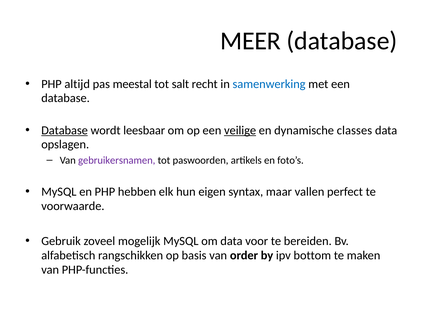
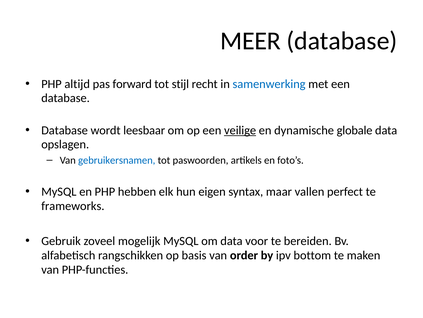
meestal: meestal -> forward (132, 84)
salt: salt -> stijl (180, 84)
Database underline: present -> none (65, 130)
classes: classes -> globale (355, 130)
gebruikersnamen colour: purple -> blue (117, 160)
voorwaarde: voorwaarde -> frameworks (73, 206)
